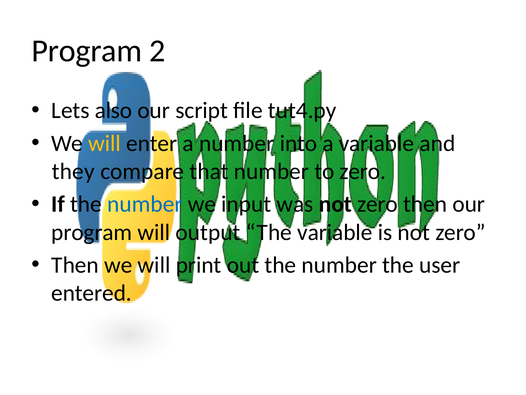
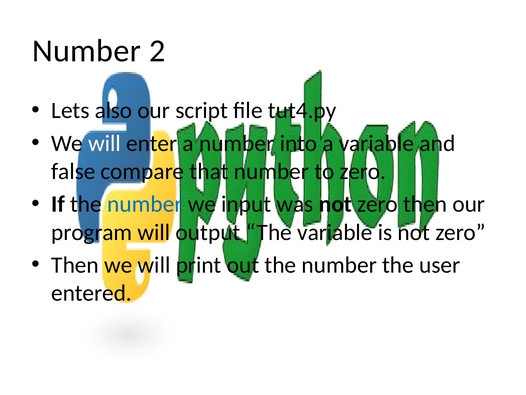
Program: Program -> Number (87, 51)
will colour: yellow -> white (105, 143)
they: they -> false (73, 171)
